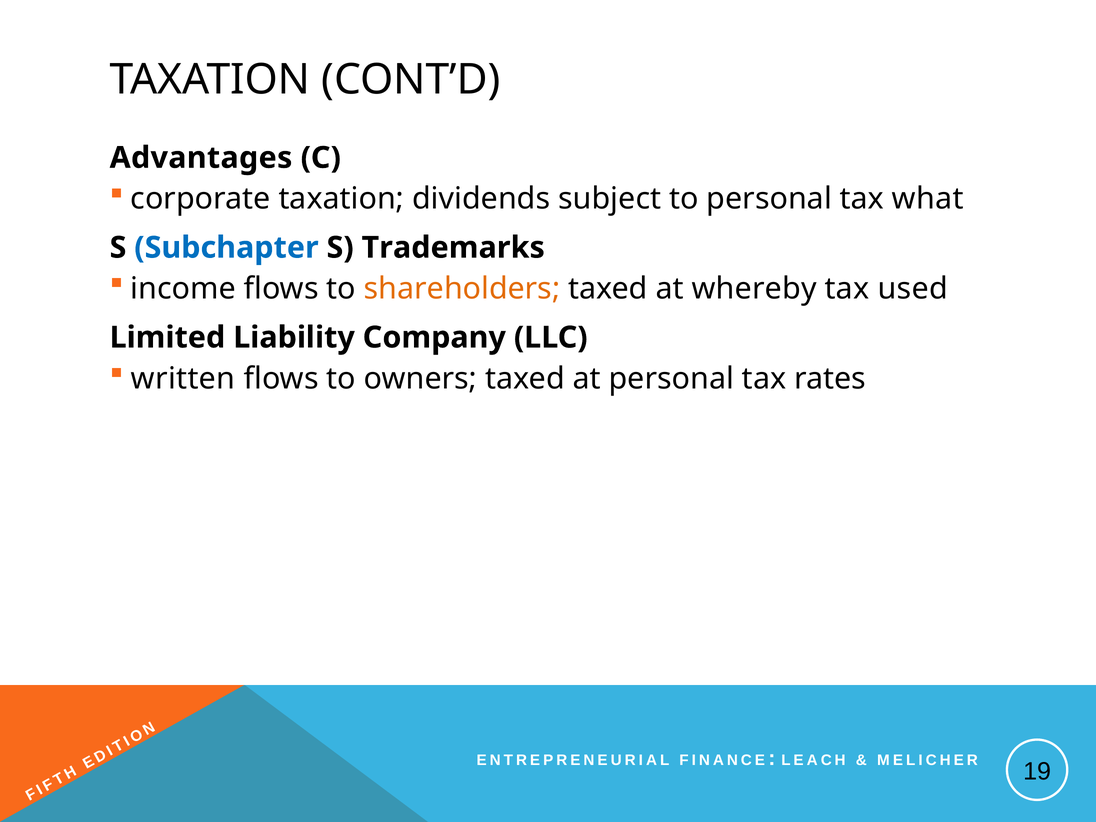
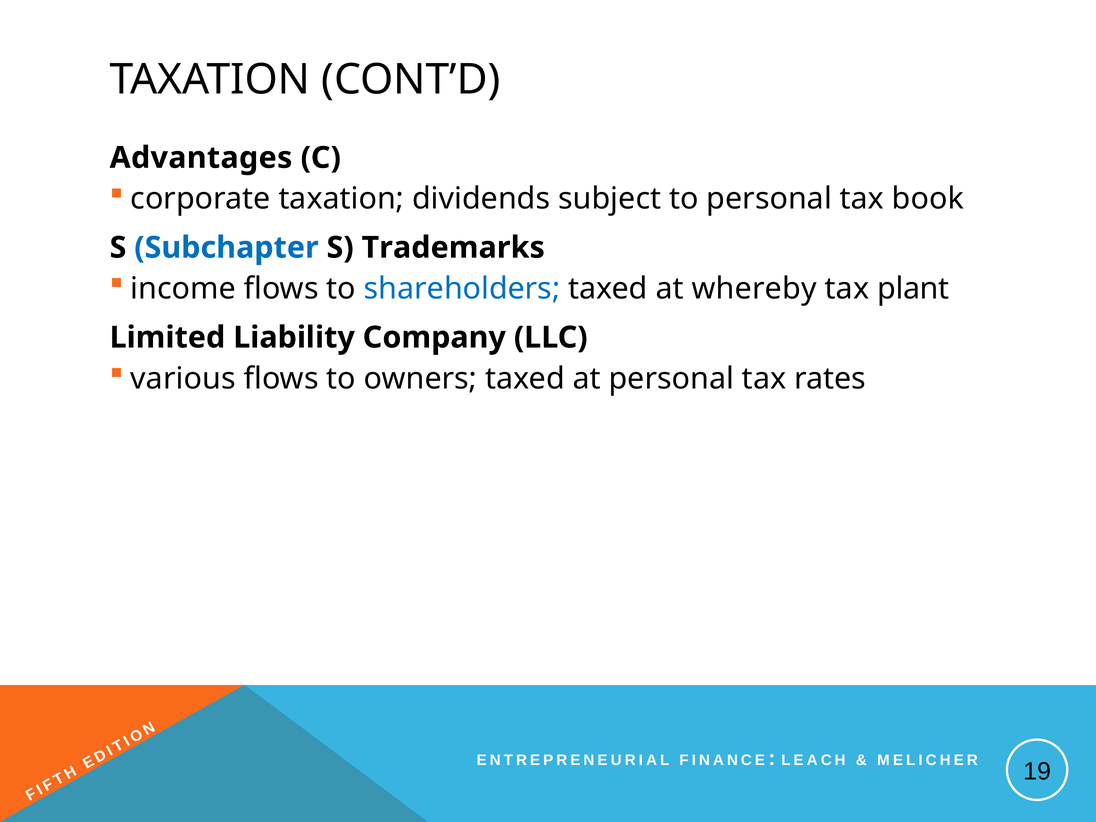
what: what -> book (928, 199)
shareholders colour: orange -> blue (462, 289)
used: used -> plant (913, 289)
written: written -> various (183, 379)
